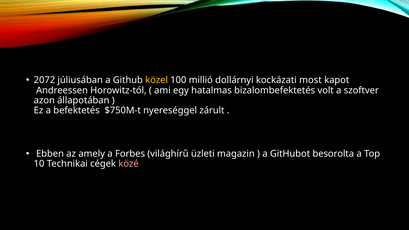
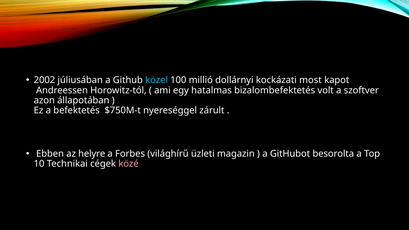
2072: 2072 -> 2002 (44, 80)
közel colour: yellow -> light blue (157, 80)
amely: amely -> helyre (92, 154)
